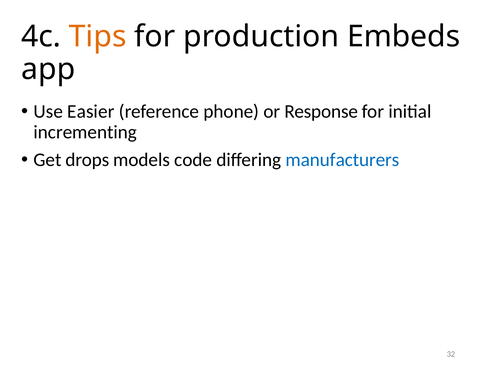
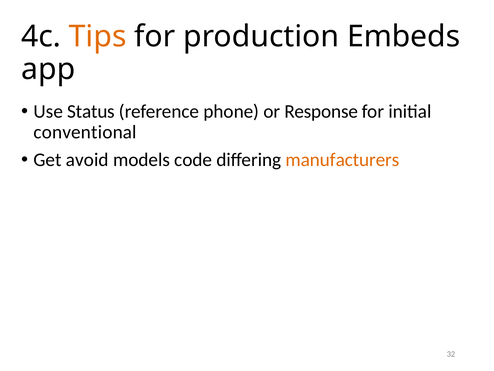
Easier: Easier -> Status (91, 111)
incrementing: incrementing -> conventional (85, 132)
drops: drops -> avoid (87, 160)
manufacturers colour: blue -> orange (342, 160)
